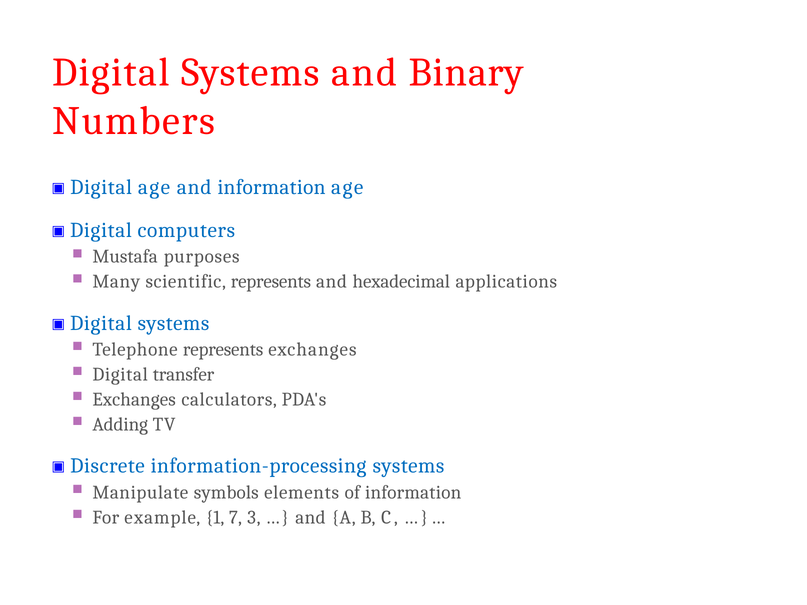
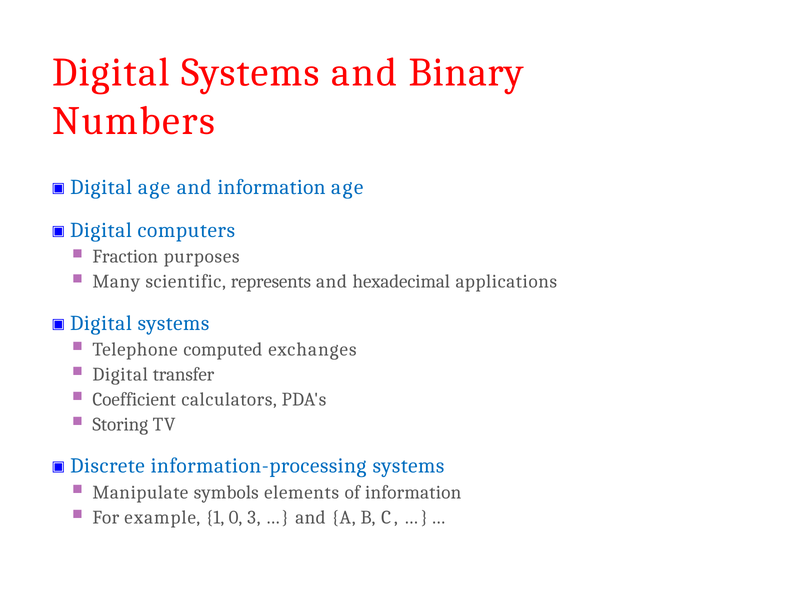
Mustafa: Mustafa -> Fraction (125, 257)
Telephone represents: represents -> computed (223, 349)
Exchanges: Exchanges -> Coefficient (134, 400)
Adding: Adding -> Storing (120, 425)
7: 7 -> 0 (236, 517)
